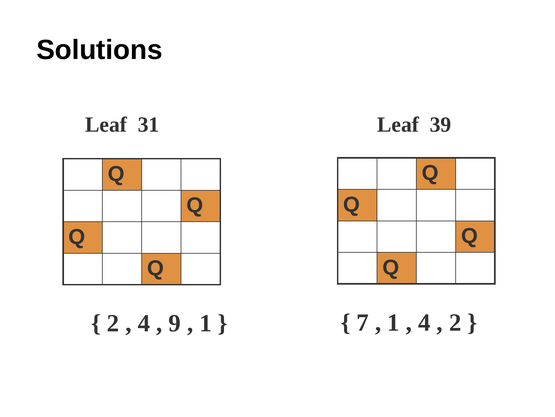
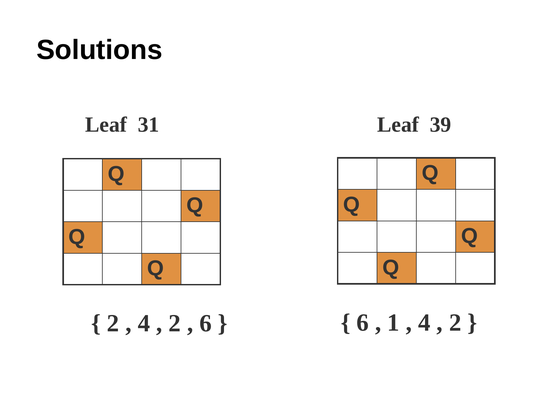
7: 7 -> 6 (363, 322)
9: 9 -> 2 (175, 323)
1: 1 -> 6 (206, 323)
